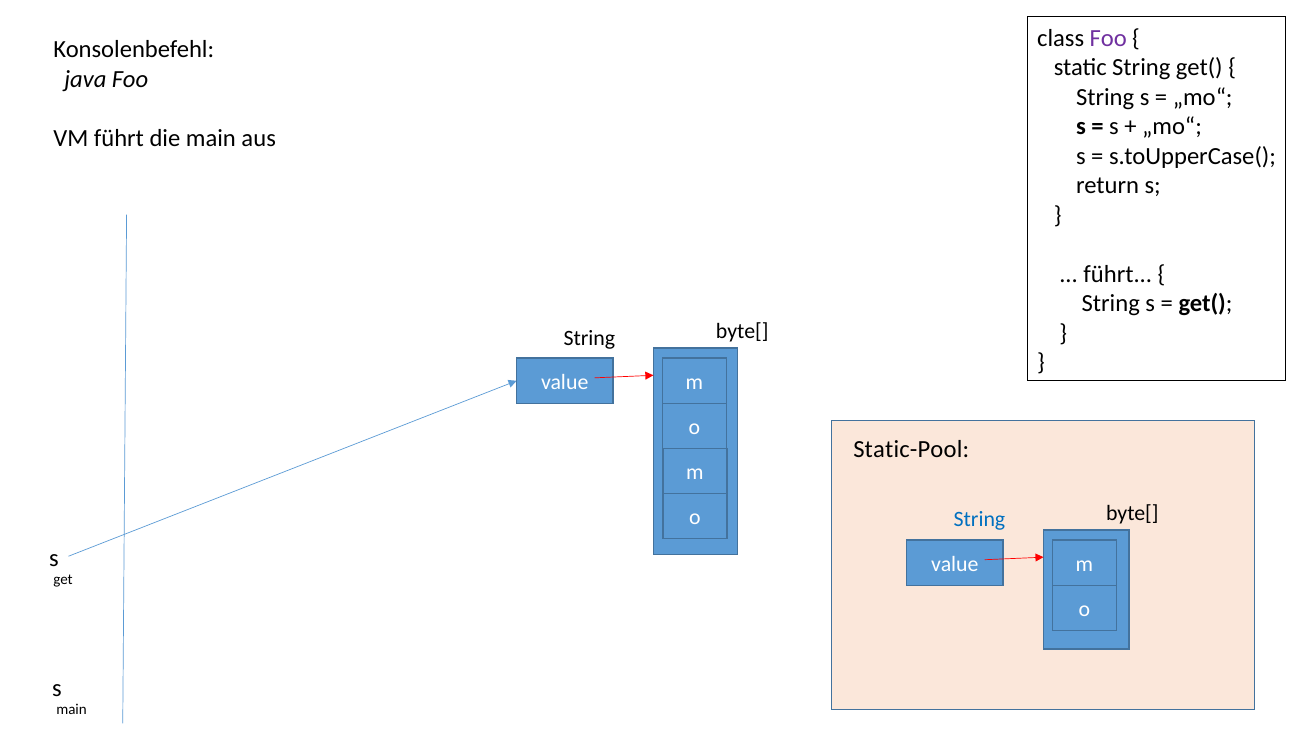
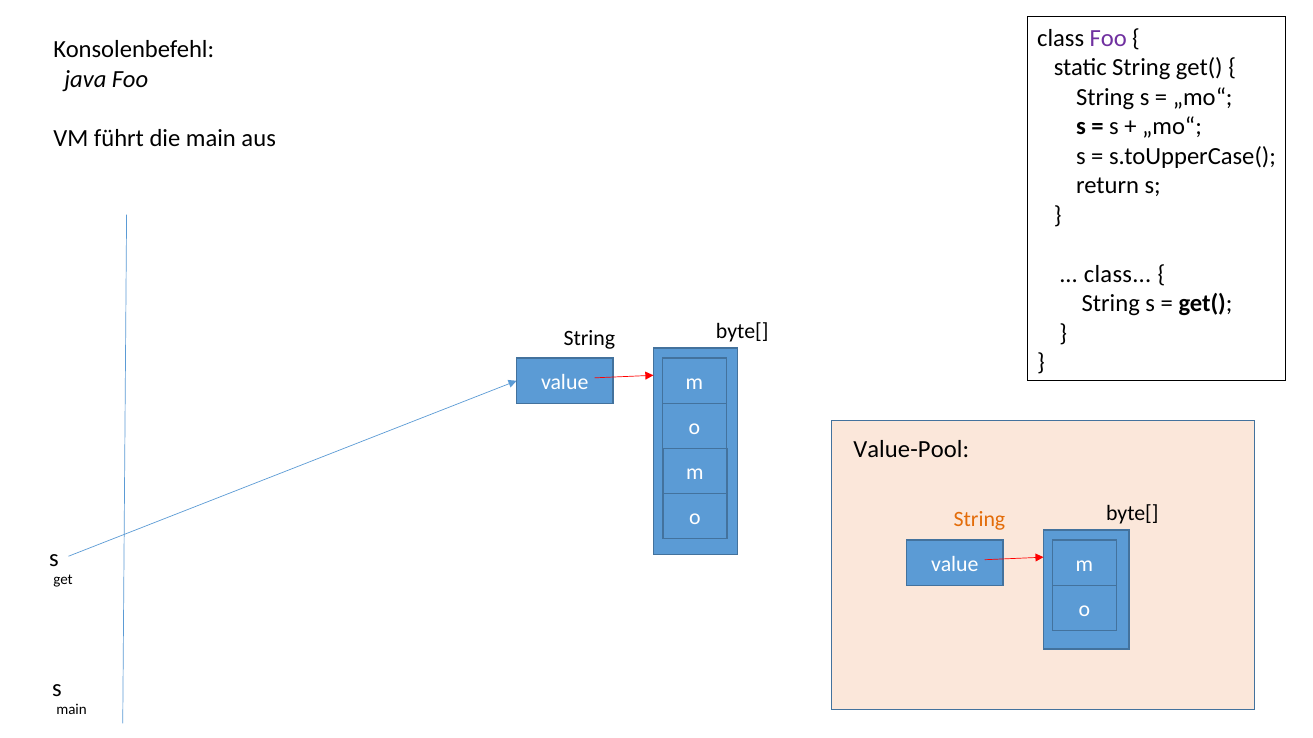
führt: führt -> class (1118, 274)
Static-Pool: Static-Pool -> Value-Pool (911, 450)
String colour: blue -> orange (979, 520)
